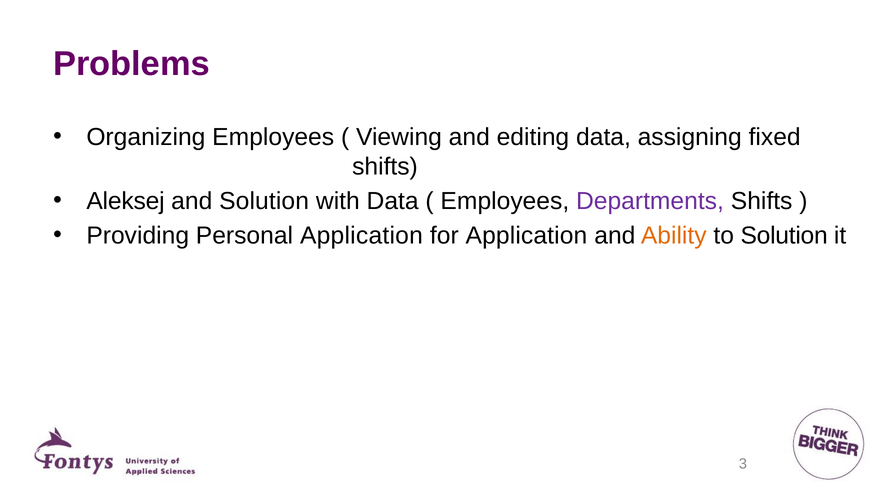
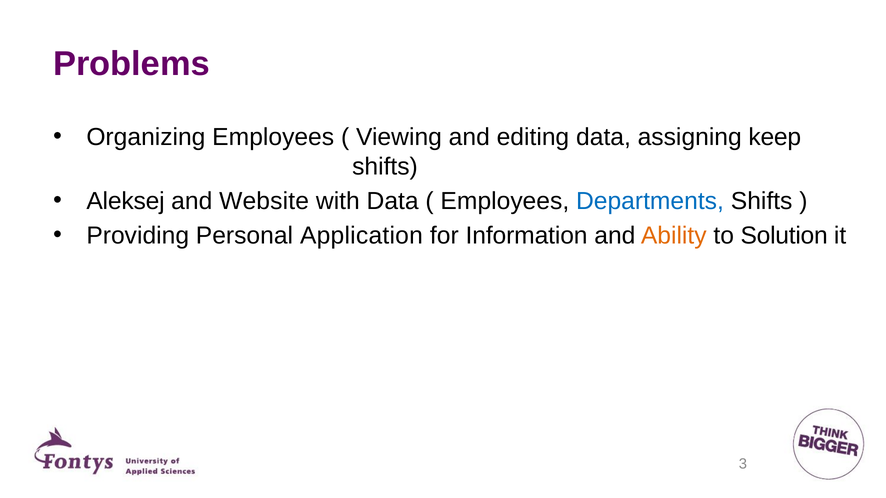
fixed: fixed -> keep (775, 137)
and Solution: Solution -> Website (264, 201)
Departments colour: purple -> blue (650, 201)
for Application: Application -> Information (527, 236)
